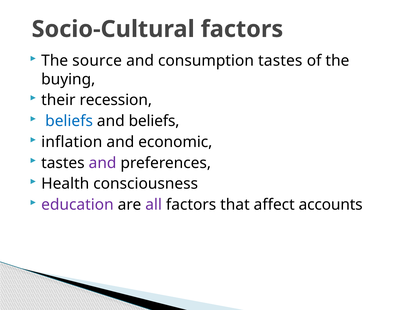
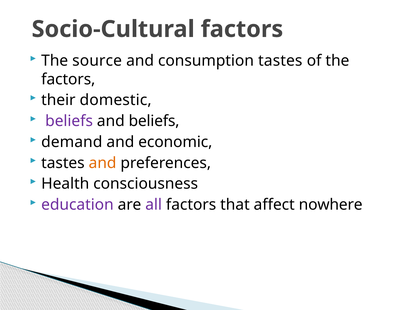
buying: buying -> factors (68, 79)
recession: recession -> domestic (116, 100)
beliefs colour: blue -> purple (69, 121)
inflation: inflation -> demand (72, 142)
and colour: purple -> orange (103, 163)
accounts: accounts -> nowhere (331, 205)
